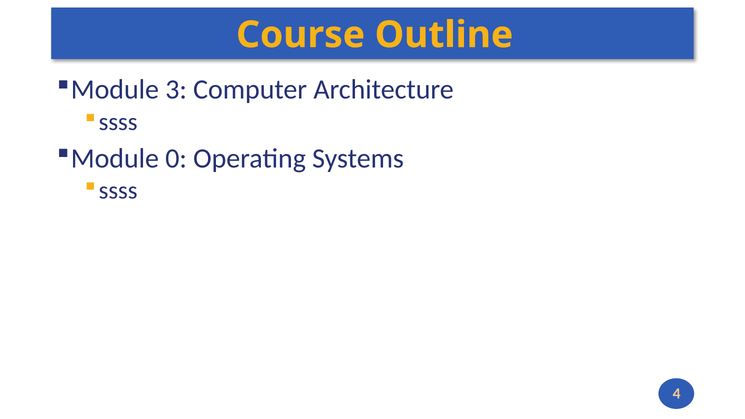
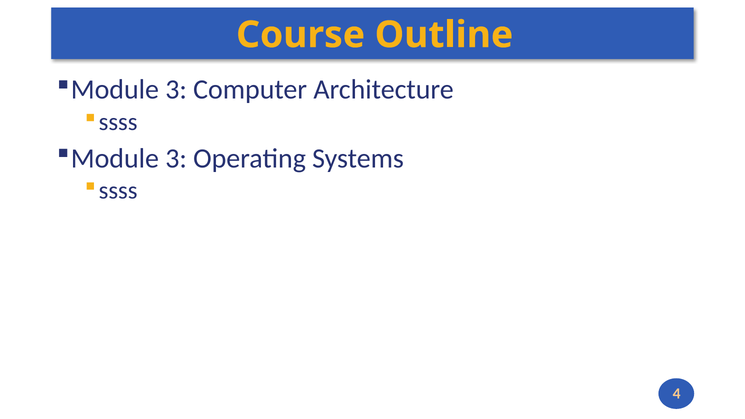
0: 0 -> 3 (176, 158)
